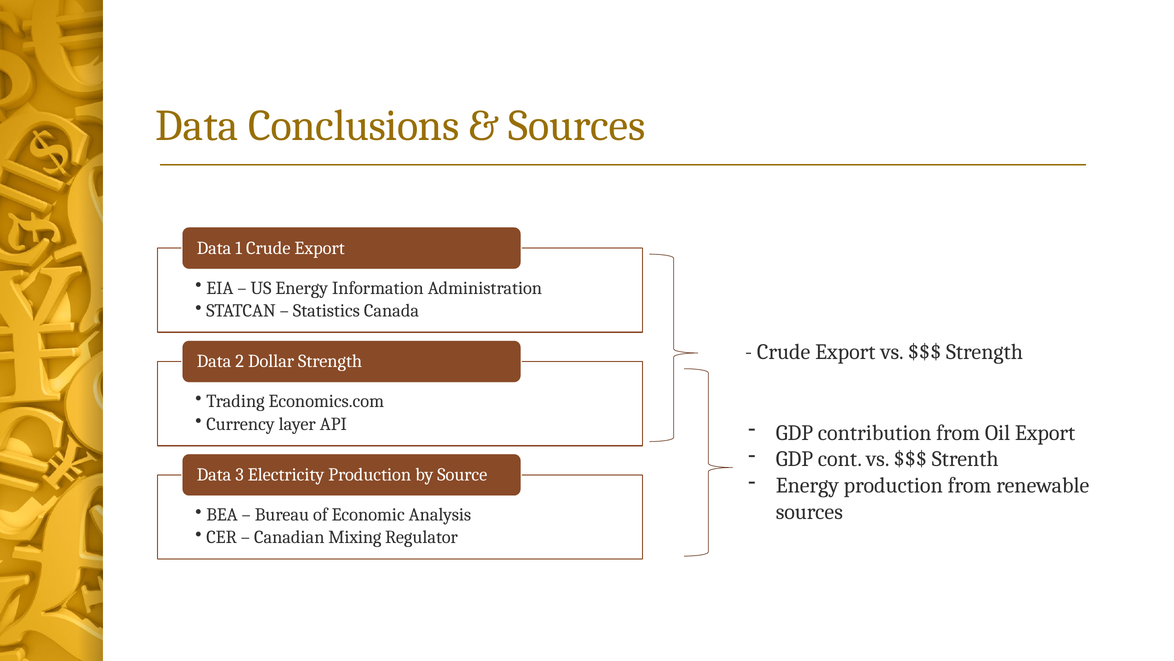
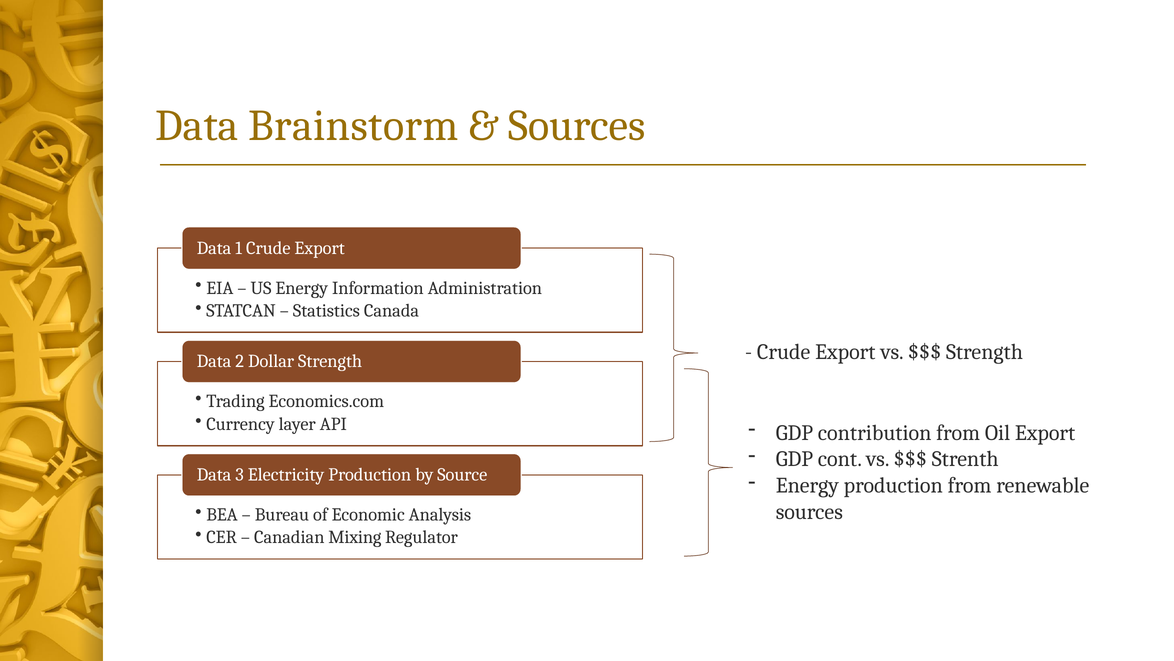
Conclusions: Conclusions -> Brainstorm (353, 126)
